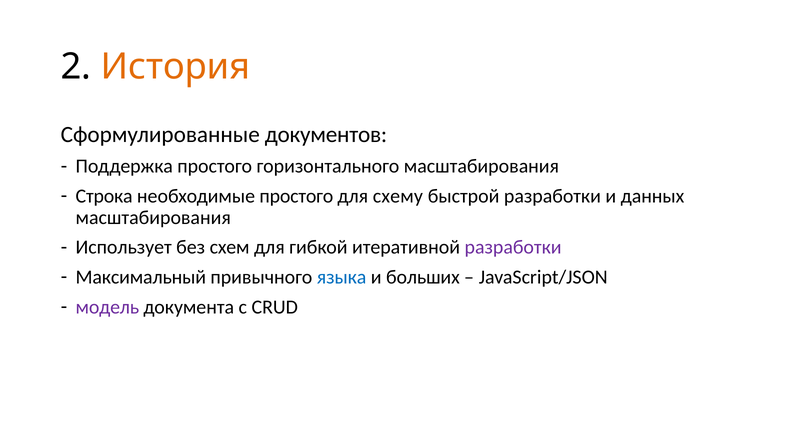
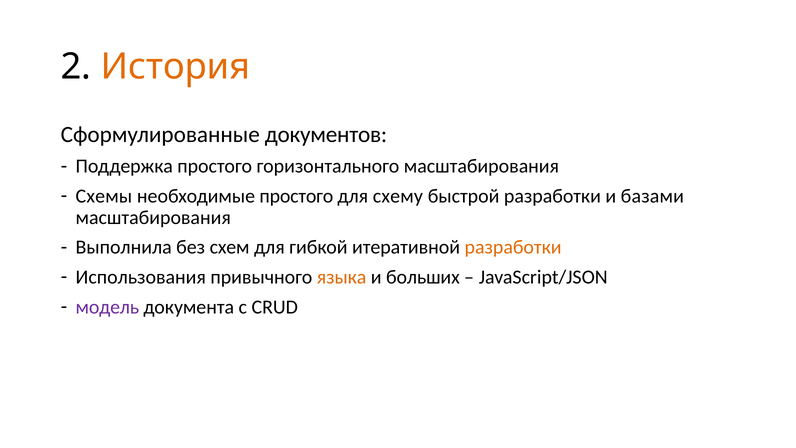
Строка: Строка -> Схемы (104, 196)
данных: данных -> базами (652, 196)
Использует: Использует -> Выполнила (124, 247)
разработки colour: purple -> orange (513, 247)
Максимальный: Максимальный -> Использования (141, 277)
языка colour: blue -> orange (342, 277)
